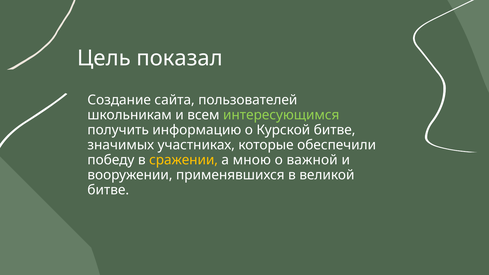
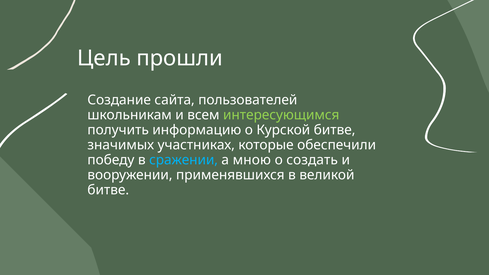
показал: показал -> прошли (180, 58)
сражении colour: yellow -> light blue (184, 160)
важной: важной -> создать (312, 160)
